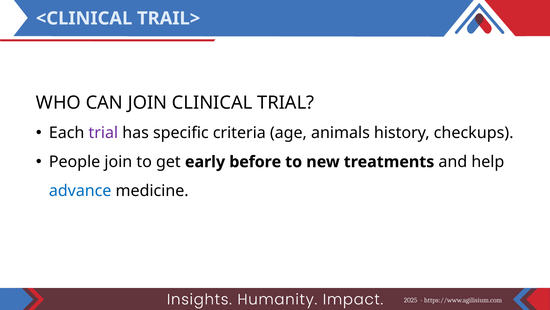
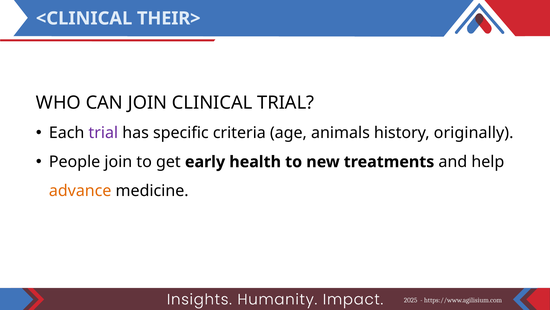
TRAIL>: TRAIL> -> THEIR> (169, 18)
checkups: checkups -> originally (474, 133)
before: before -> health (255, 162)
advance colour: blue -> orange (80, 190)
